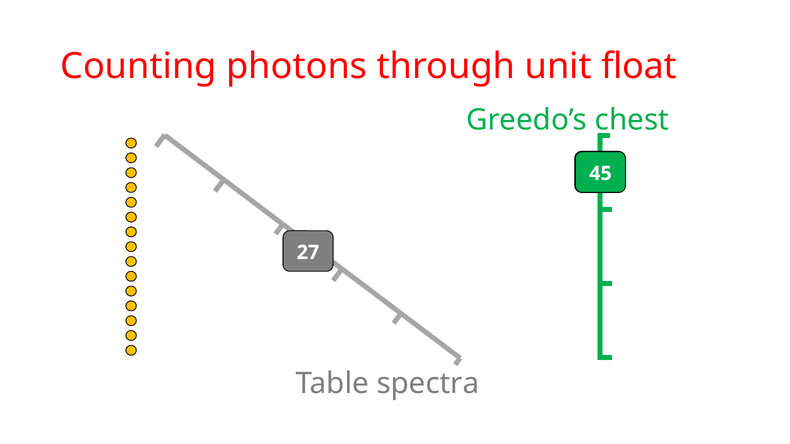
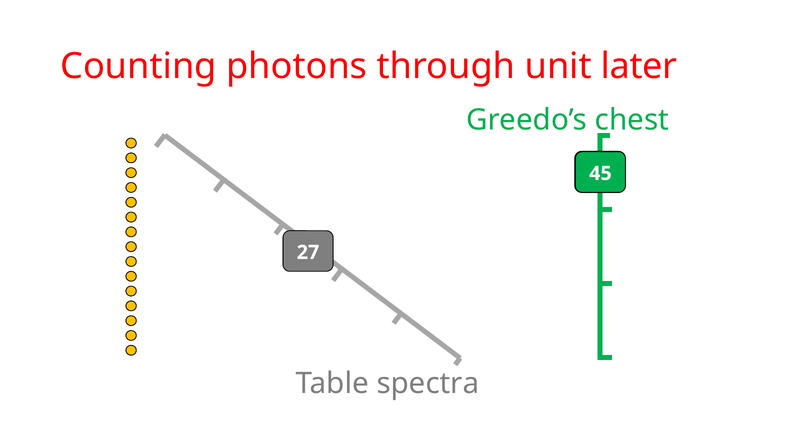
float: float -> later (639, 66)
